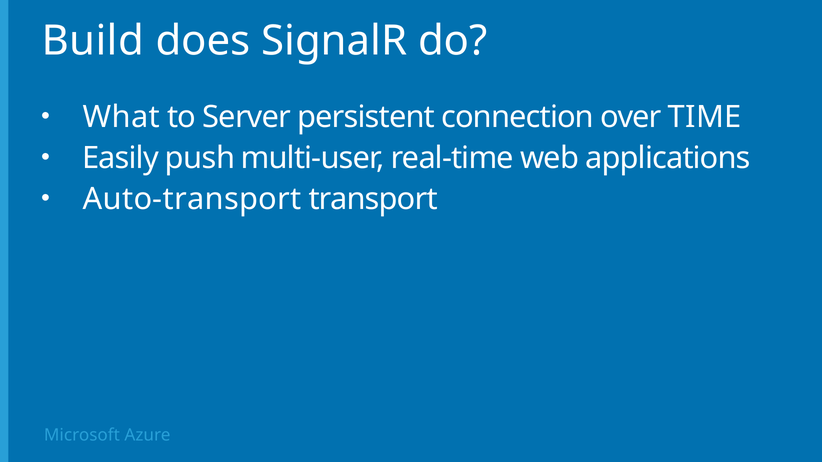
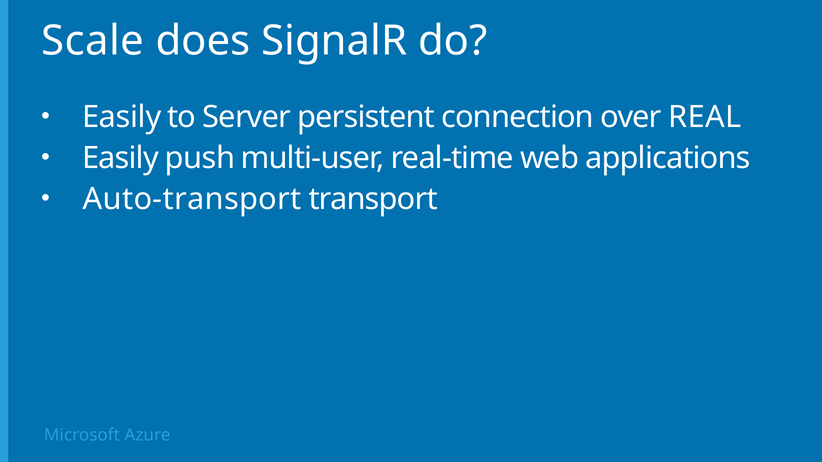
Build: Build -> Scale (93, 41)
What: What -> Easily (122, 117)
TIME: TIME -> REAL (705, 117)
